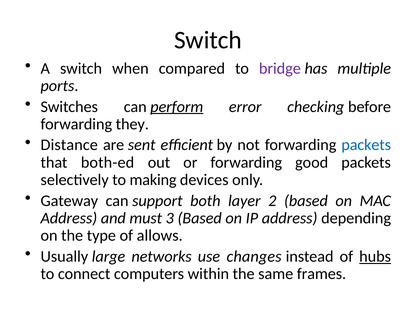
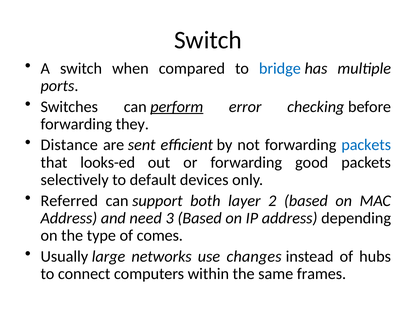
bridge colour: purple -> blue (280, 68)
both-ed: both-ed -> looks-ed (108, 162)
making: making -> default (153, 180)
Gateway: Gateway -> Referred (69, 201)
must: must -> need (146, 218)
allows: allows -> comes (160, 236)
hubs underline: present -> none (375, 256)
